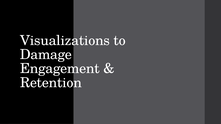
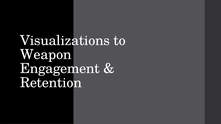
Damage: Damage -> Weapon (46, 55)
